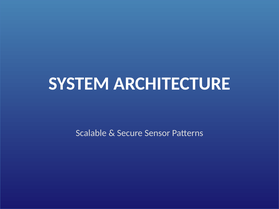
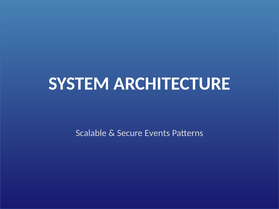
Sensor: Sensor -> Events (157, 133)
